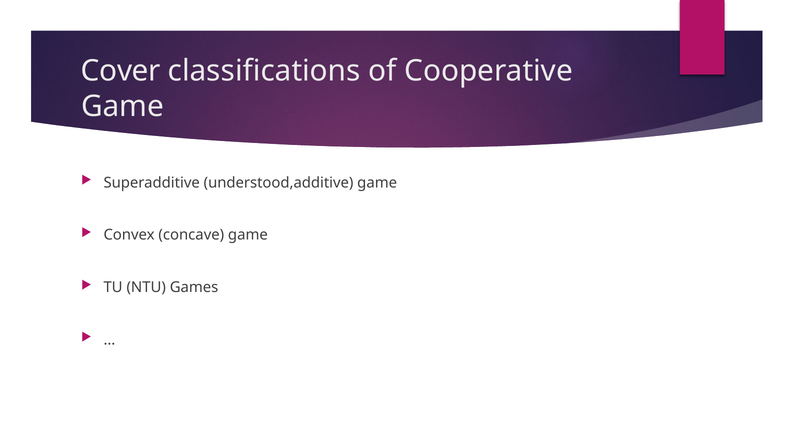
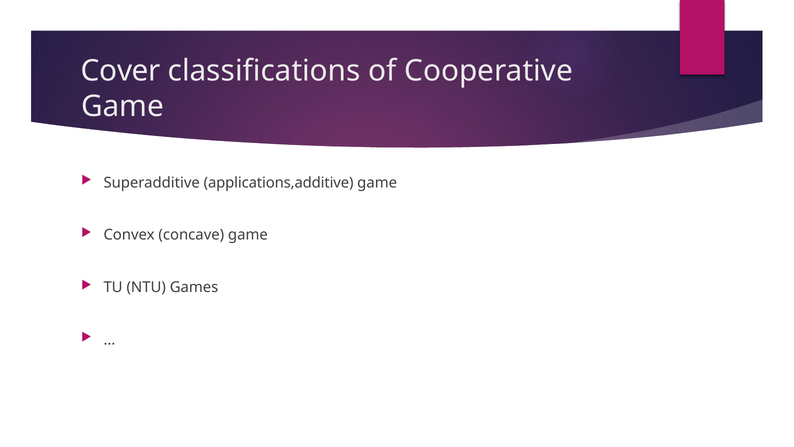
understood,additive: understood,additive -> applications,additive (279, 183)
